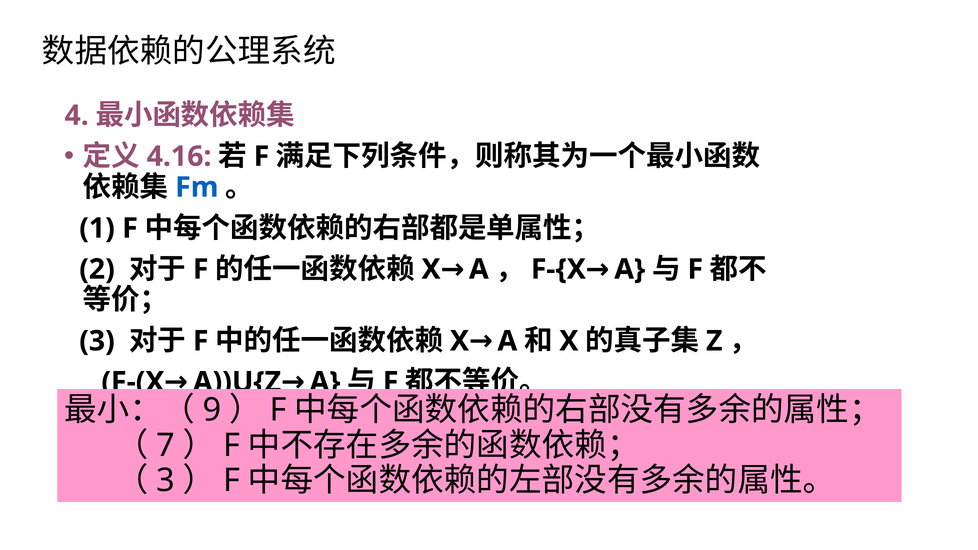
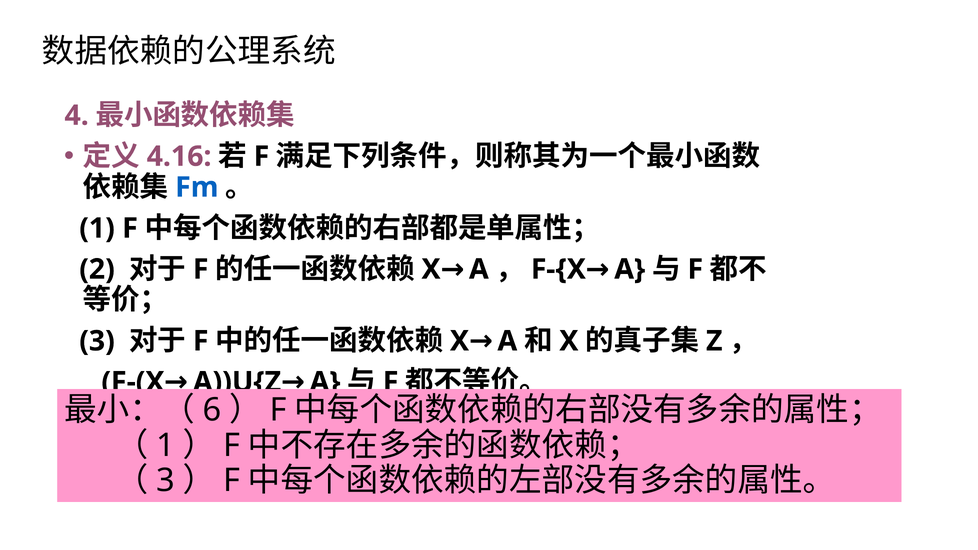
9: 9 -> 6 (212, 410)
7: 7 -> 1 (166, 445)
